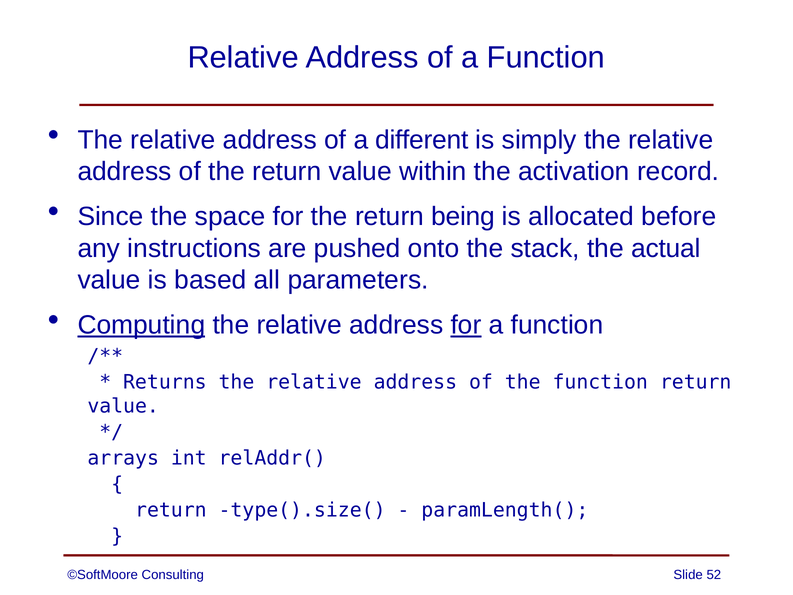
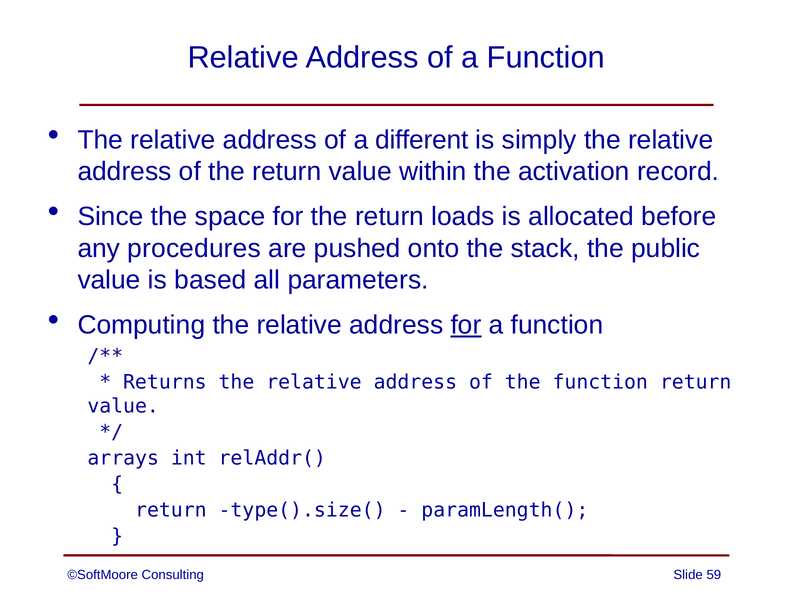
being: being -> loads (463, 217)
instructions: instructions -> procedures (194, 248)
actual: actual -> public (666, 248)
Computing underline: present -> none (141, 325)
52: 52 -> 59 (714, 575)
